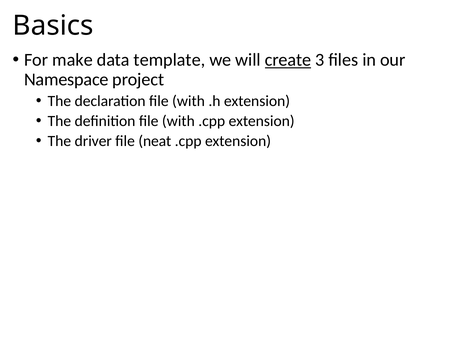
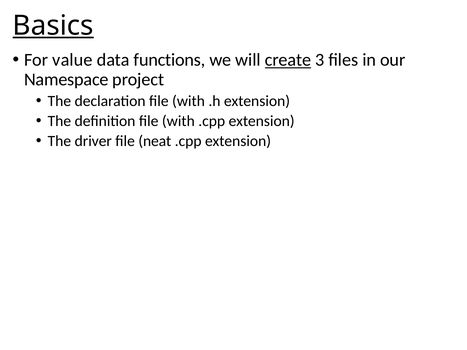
Basics underline: none -> present (53, 25)
make: make -> value (72, 60)
template: template -> functions (170, 60)
